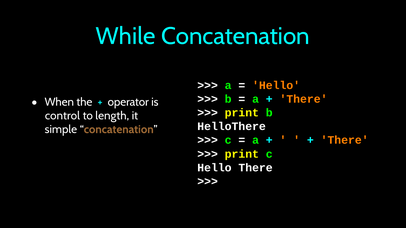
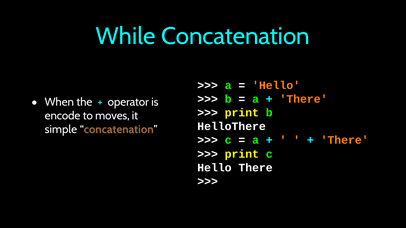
control: control -> encode (62, 116)
length: length -> moves (112, 116)
